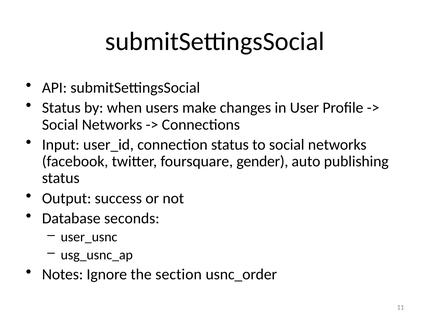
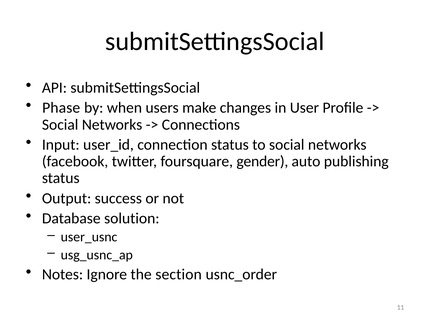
Status: Status -> Phase (61, 108)
seconds: seconds -> solution (132, 219)
